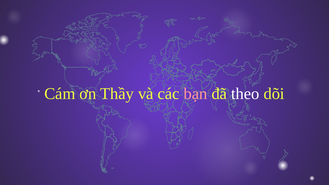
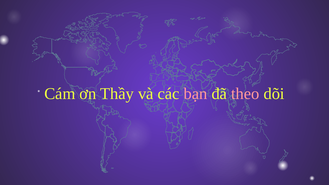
theo colour: white -> pink (245, 94)
